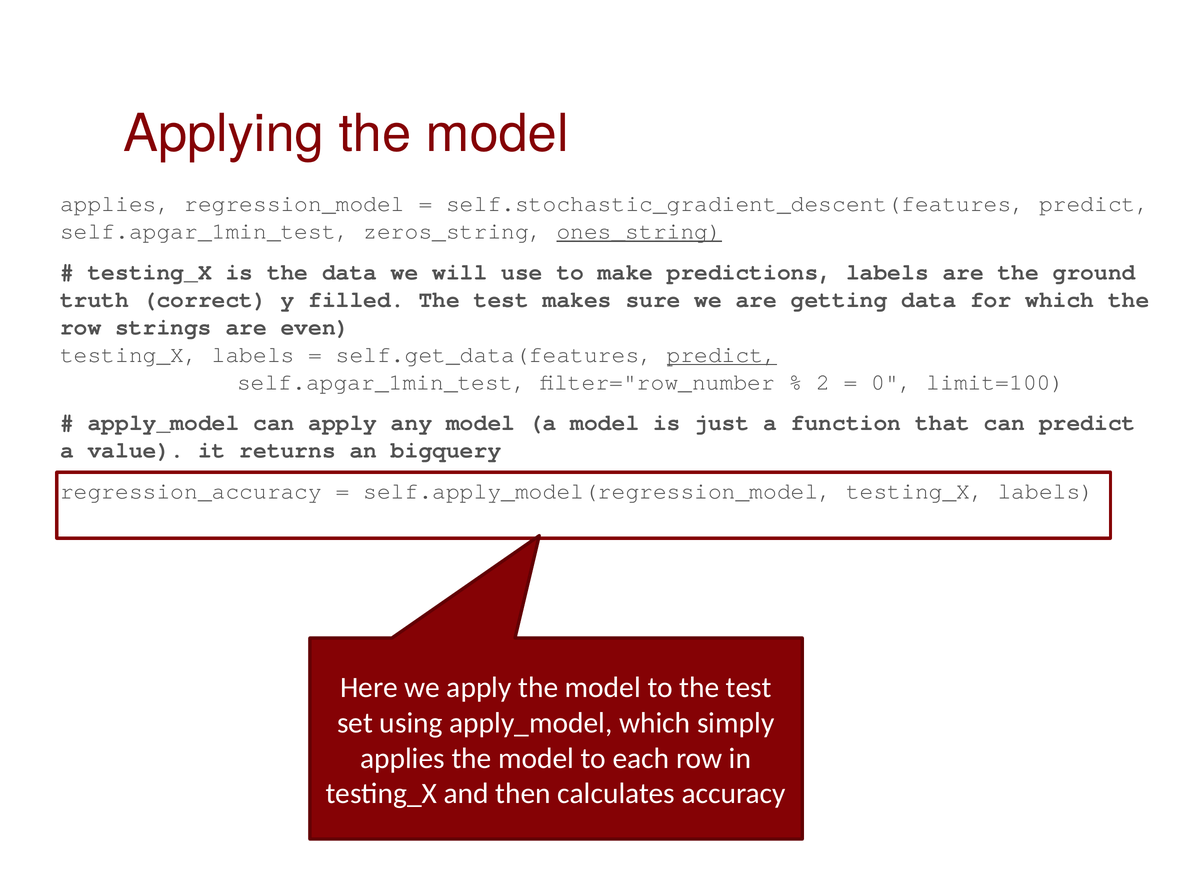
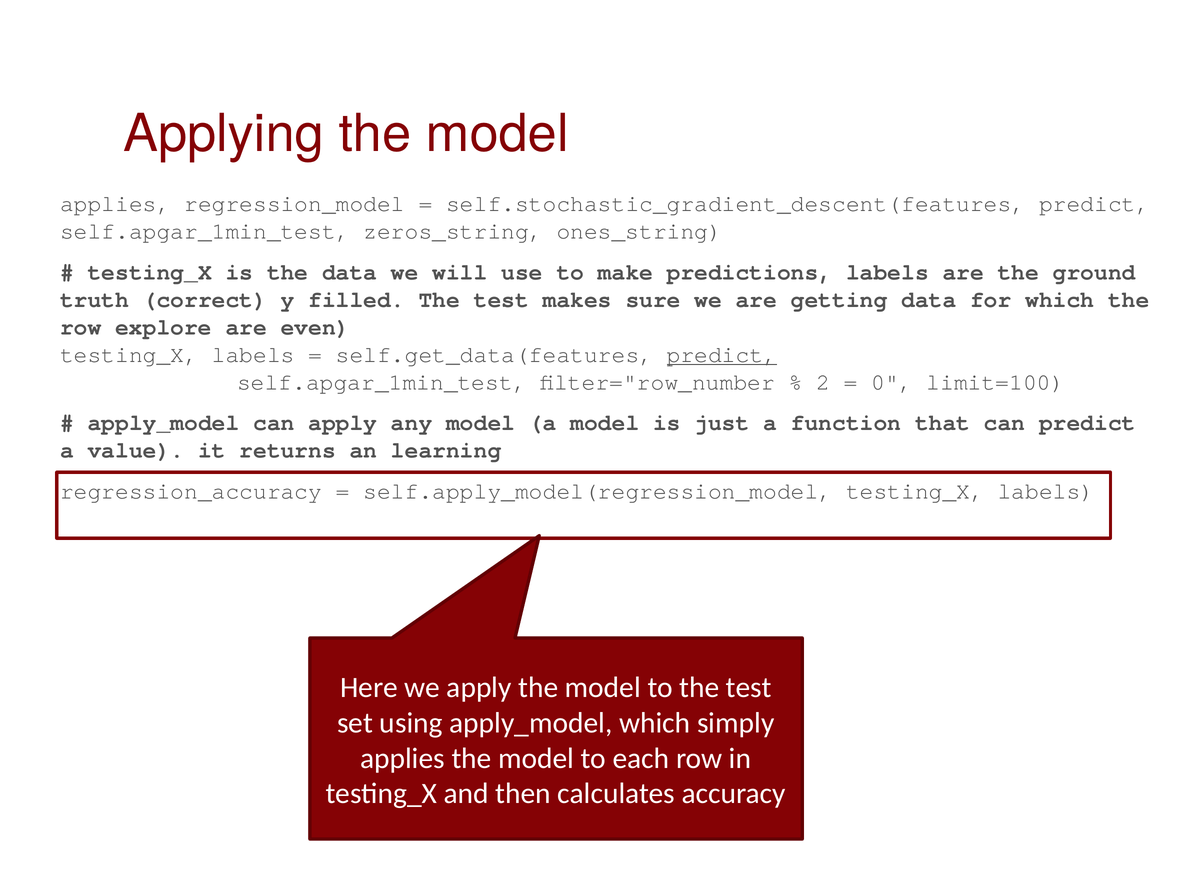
ones_string underline: present -> none (639, 231)
strings: strings -> explore (163, 327)
bigquery: bigquery -> learning (446, 450)
